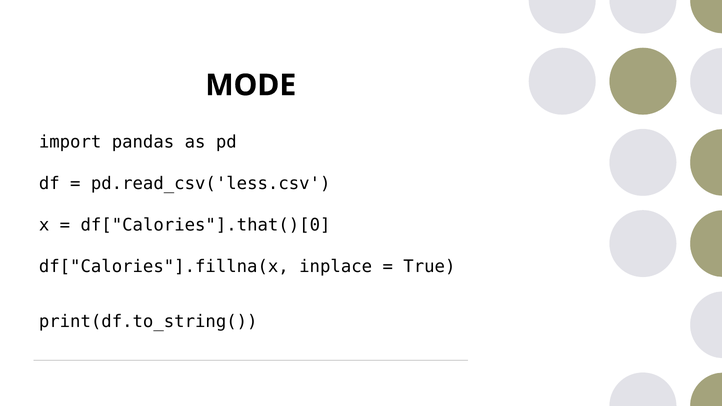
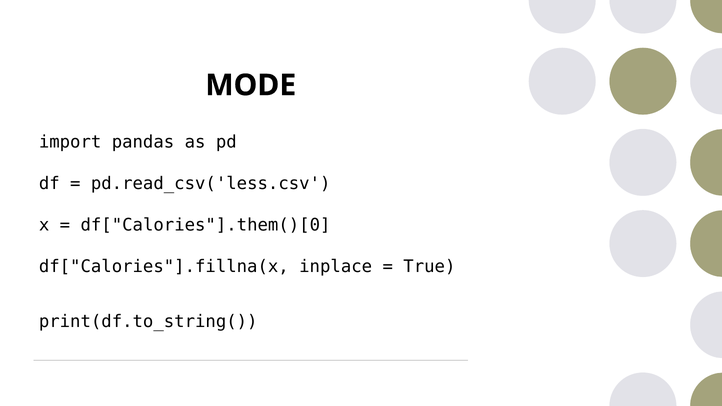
df["Calories"].that()[0: df["Calories"].that()[0 -> df["Calories"].them()[0 (205, 225)
